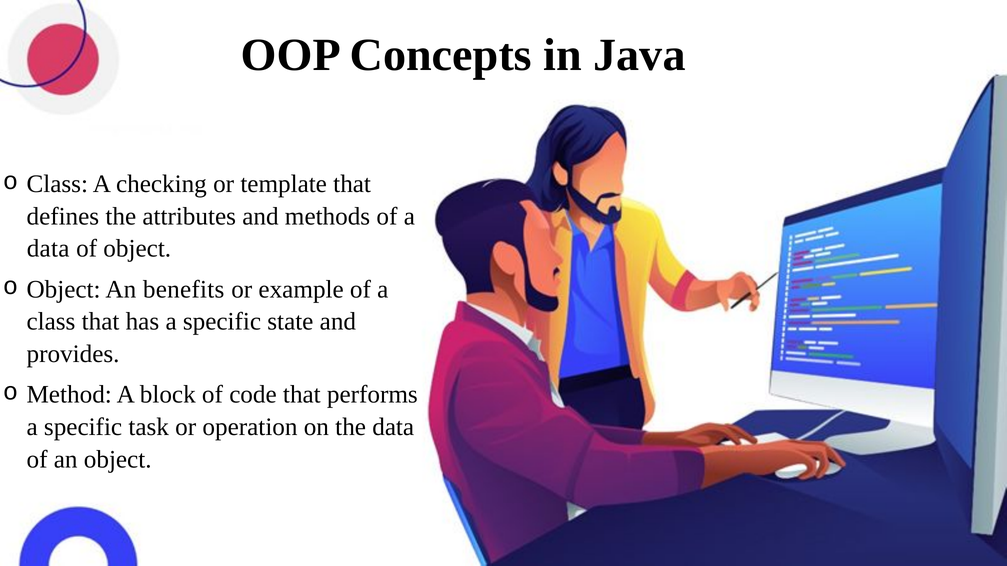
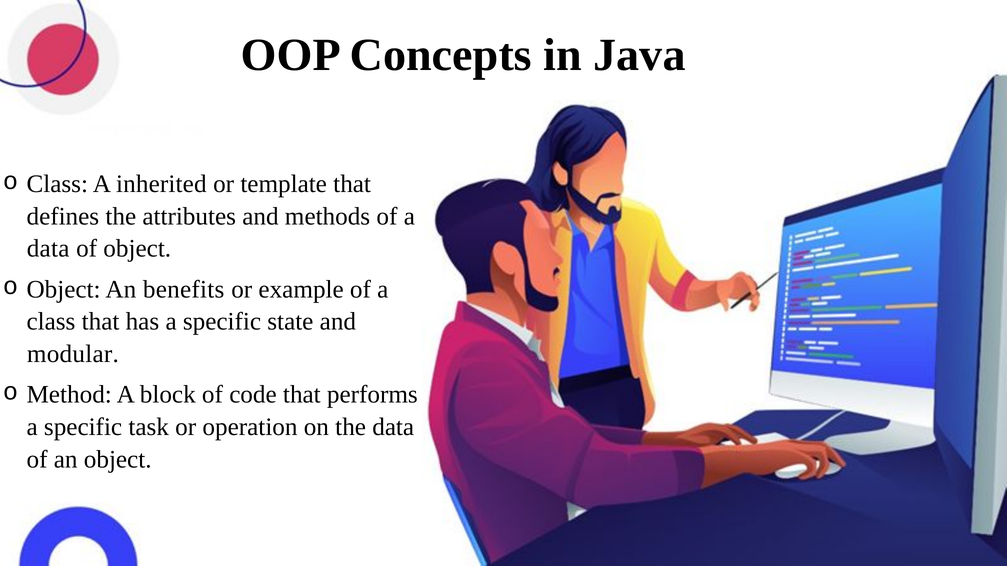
checking: checking -> inherited (161, 184)
provides: provides -> modular (73, 354)
